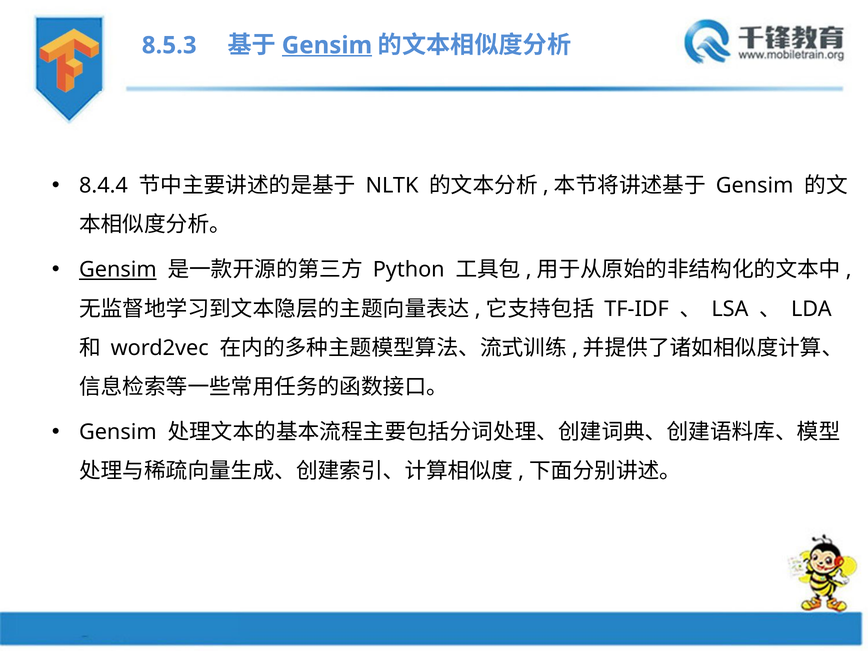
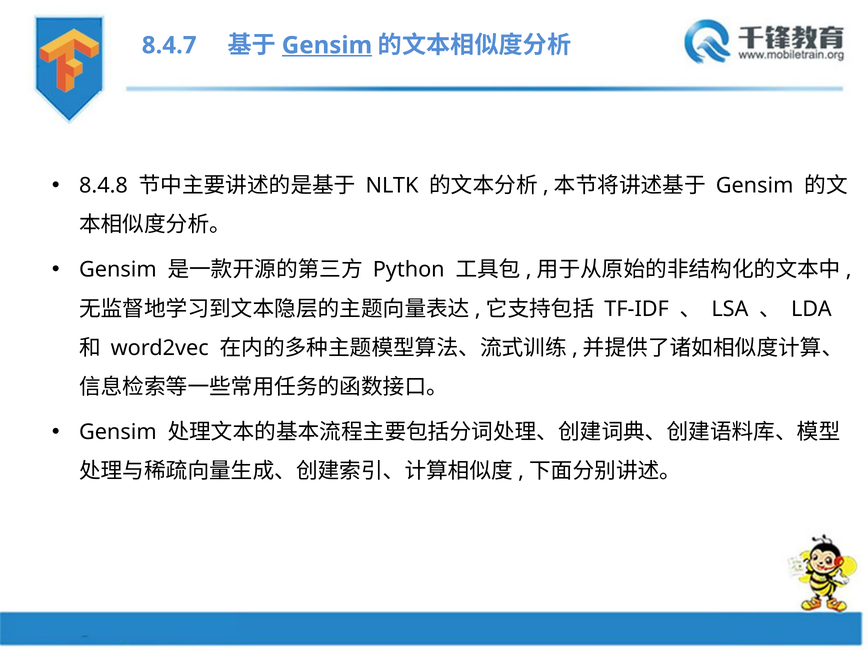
8.5.3: 8.5.3 -> 8.4.7 (169, 45)
8.4.4: 8.4.4 -> 8.4.8 (103, 186)
Gensim underline: present -> none (118, 270)
